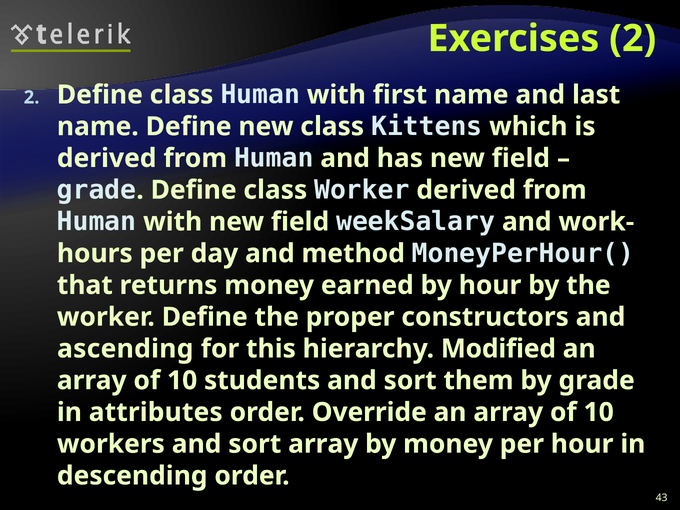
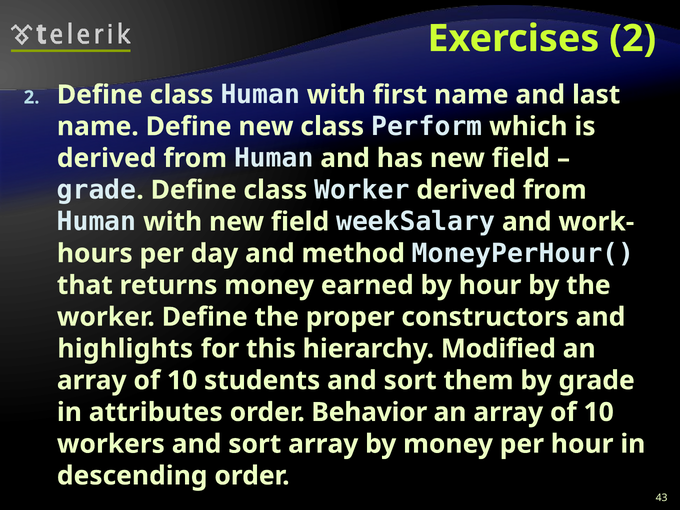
Kittens: Kittens -> Perform (427, 126)
ascending: ascending -> highlights (125, 349)
Override: Override -> Behavior (369, 412)
